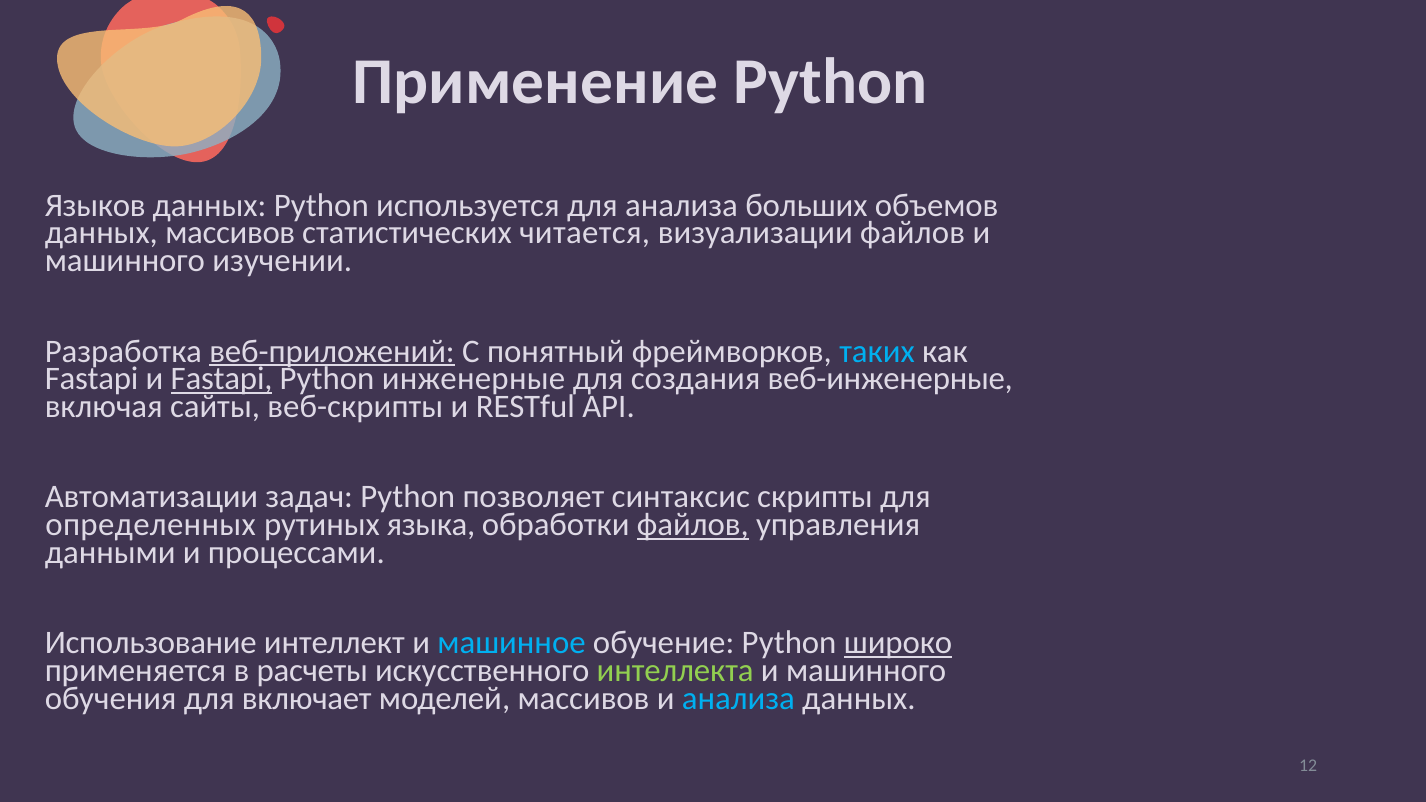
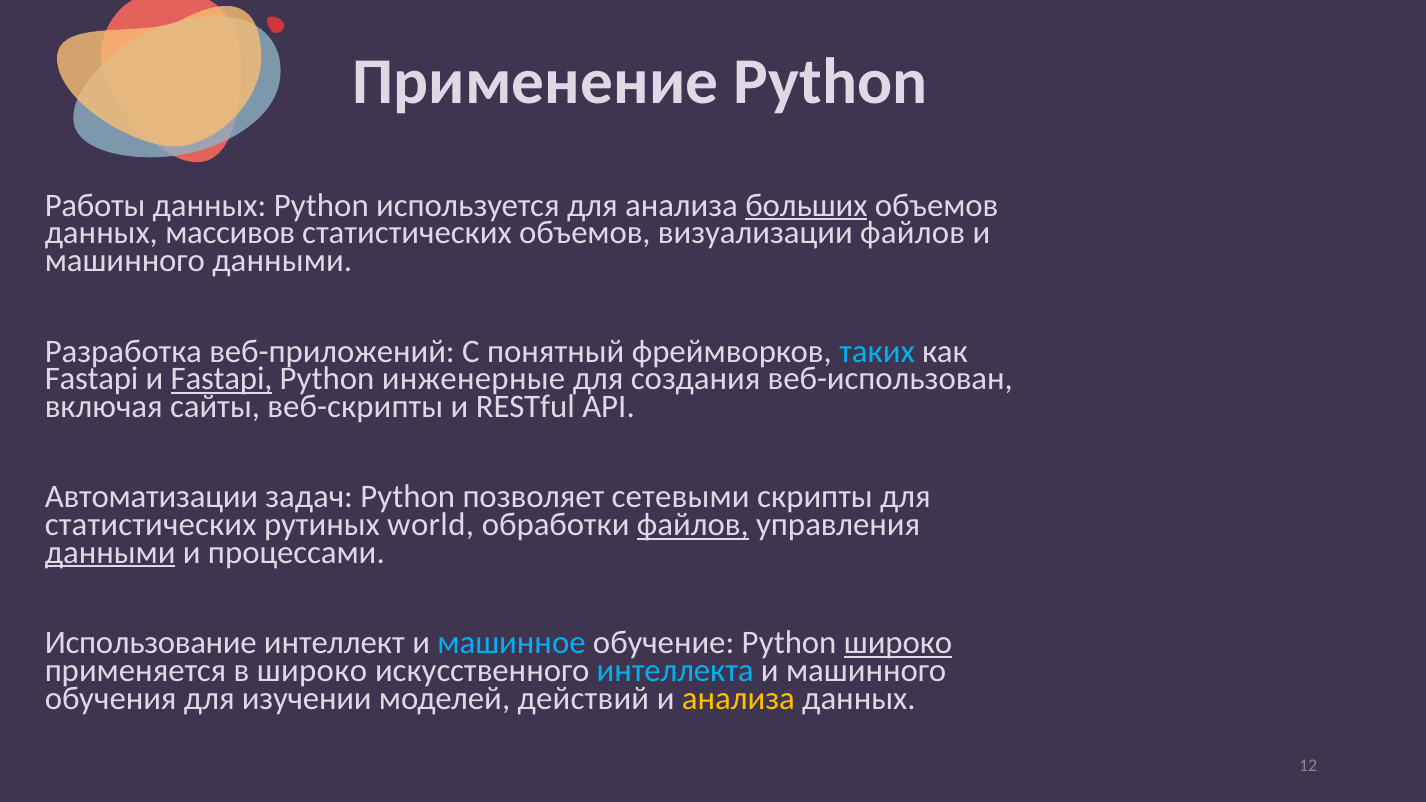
Языков: Языков -> Работы (95, 205)
больших underline: none -> present (806, 205)
статистических читается: читается -> объемов (585, 233)
машинного изучении: изучении -> данными (282, 260)
веб-приложений underline: present -> none (332, 351)
веб-инженерные: веб-инженерные -> веб-использован (890, 379)
синтаксис: синтаксис -> сетевыми (681, 497)
определенных: определенных -> статистических (151, 525)
языка: языка -> world (431, 525)
данными underline: none -> present (110, 552)
в расчеты: расчеты -> широко (312, 671)
интеллекта colour: light green -> light blue (675, 671)
включает: включает -> изучении (307, 698)
моделей массивов: массивов -> действий (583, 698)
анализа colour: light blue -> yellow (738, 698)
